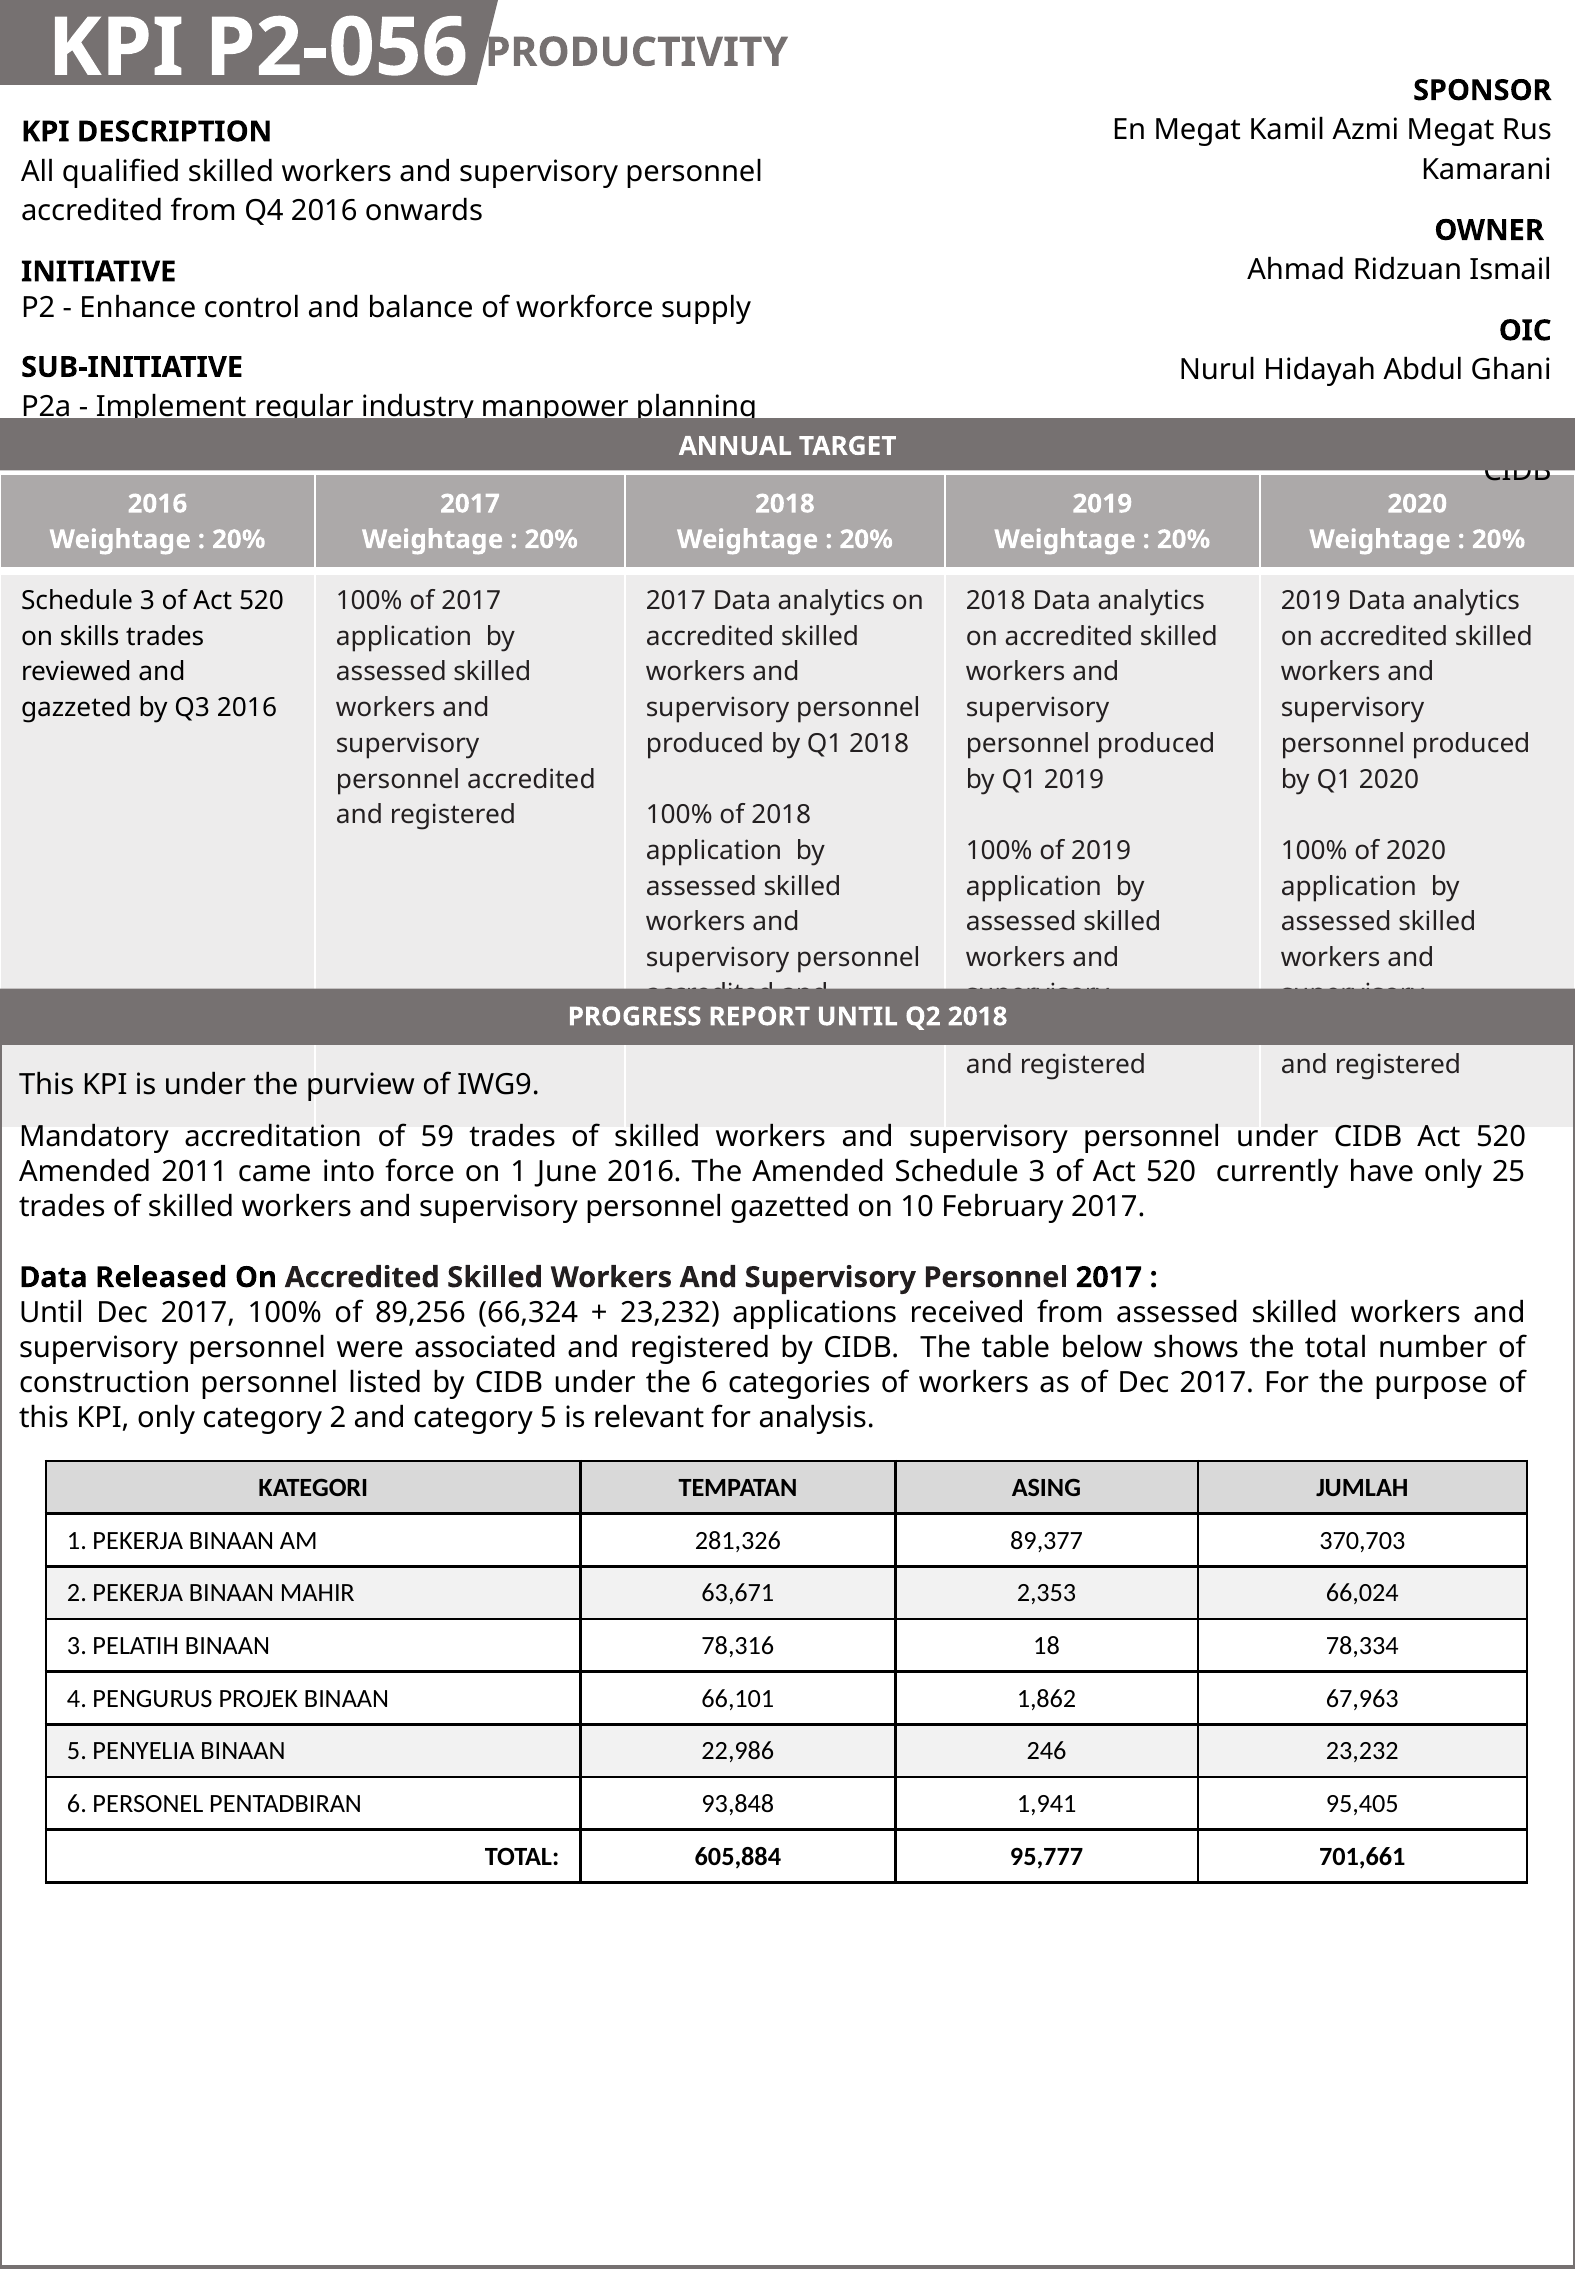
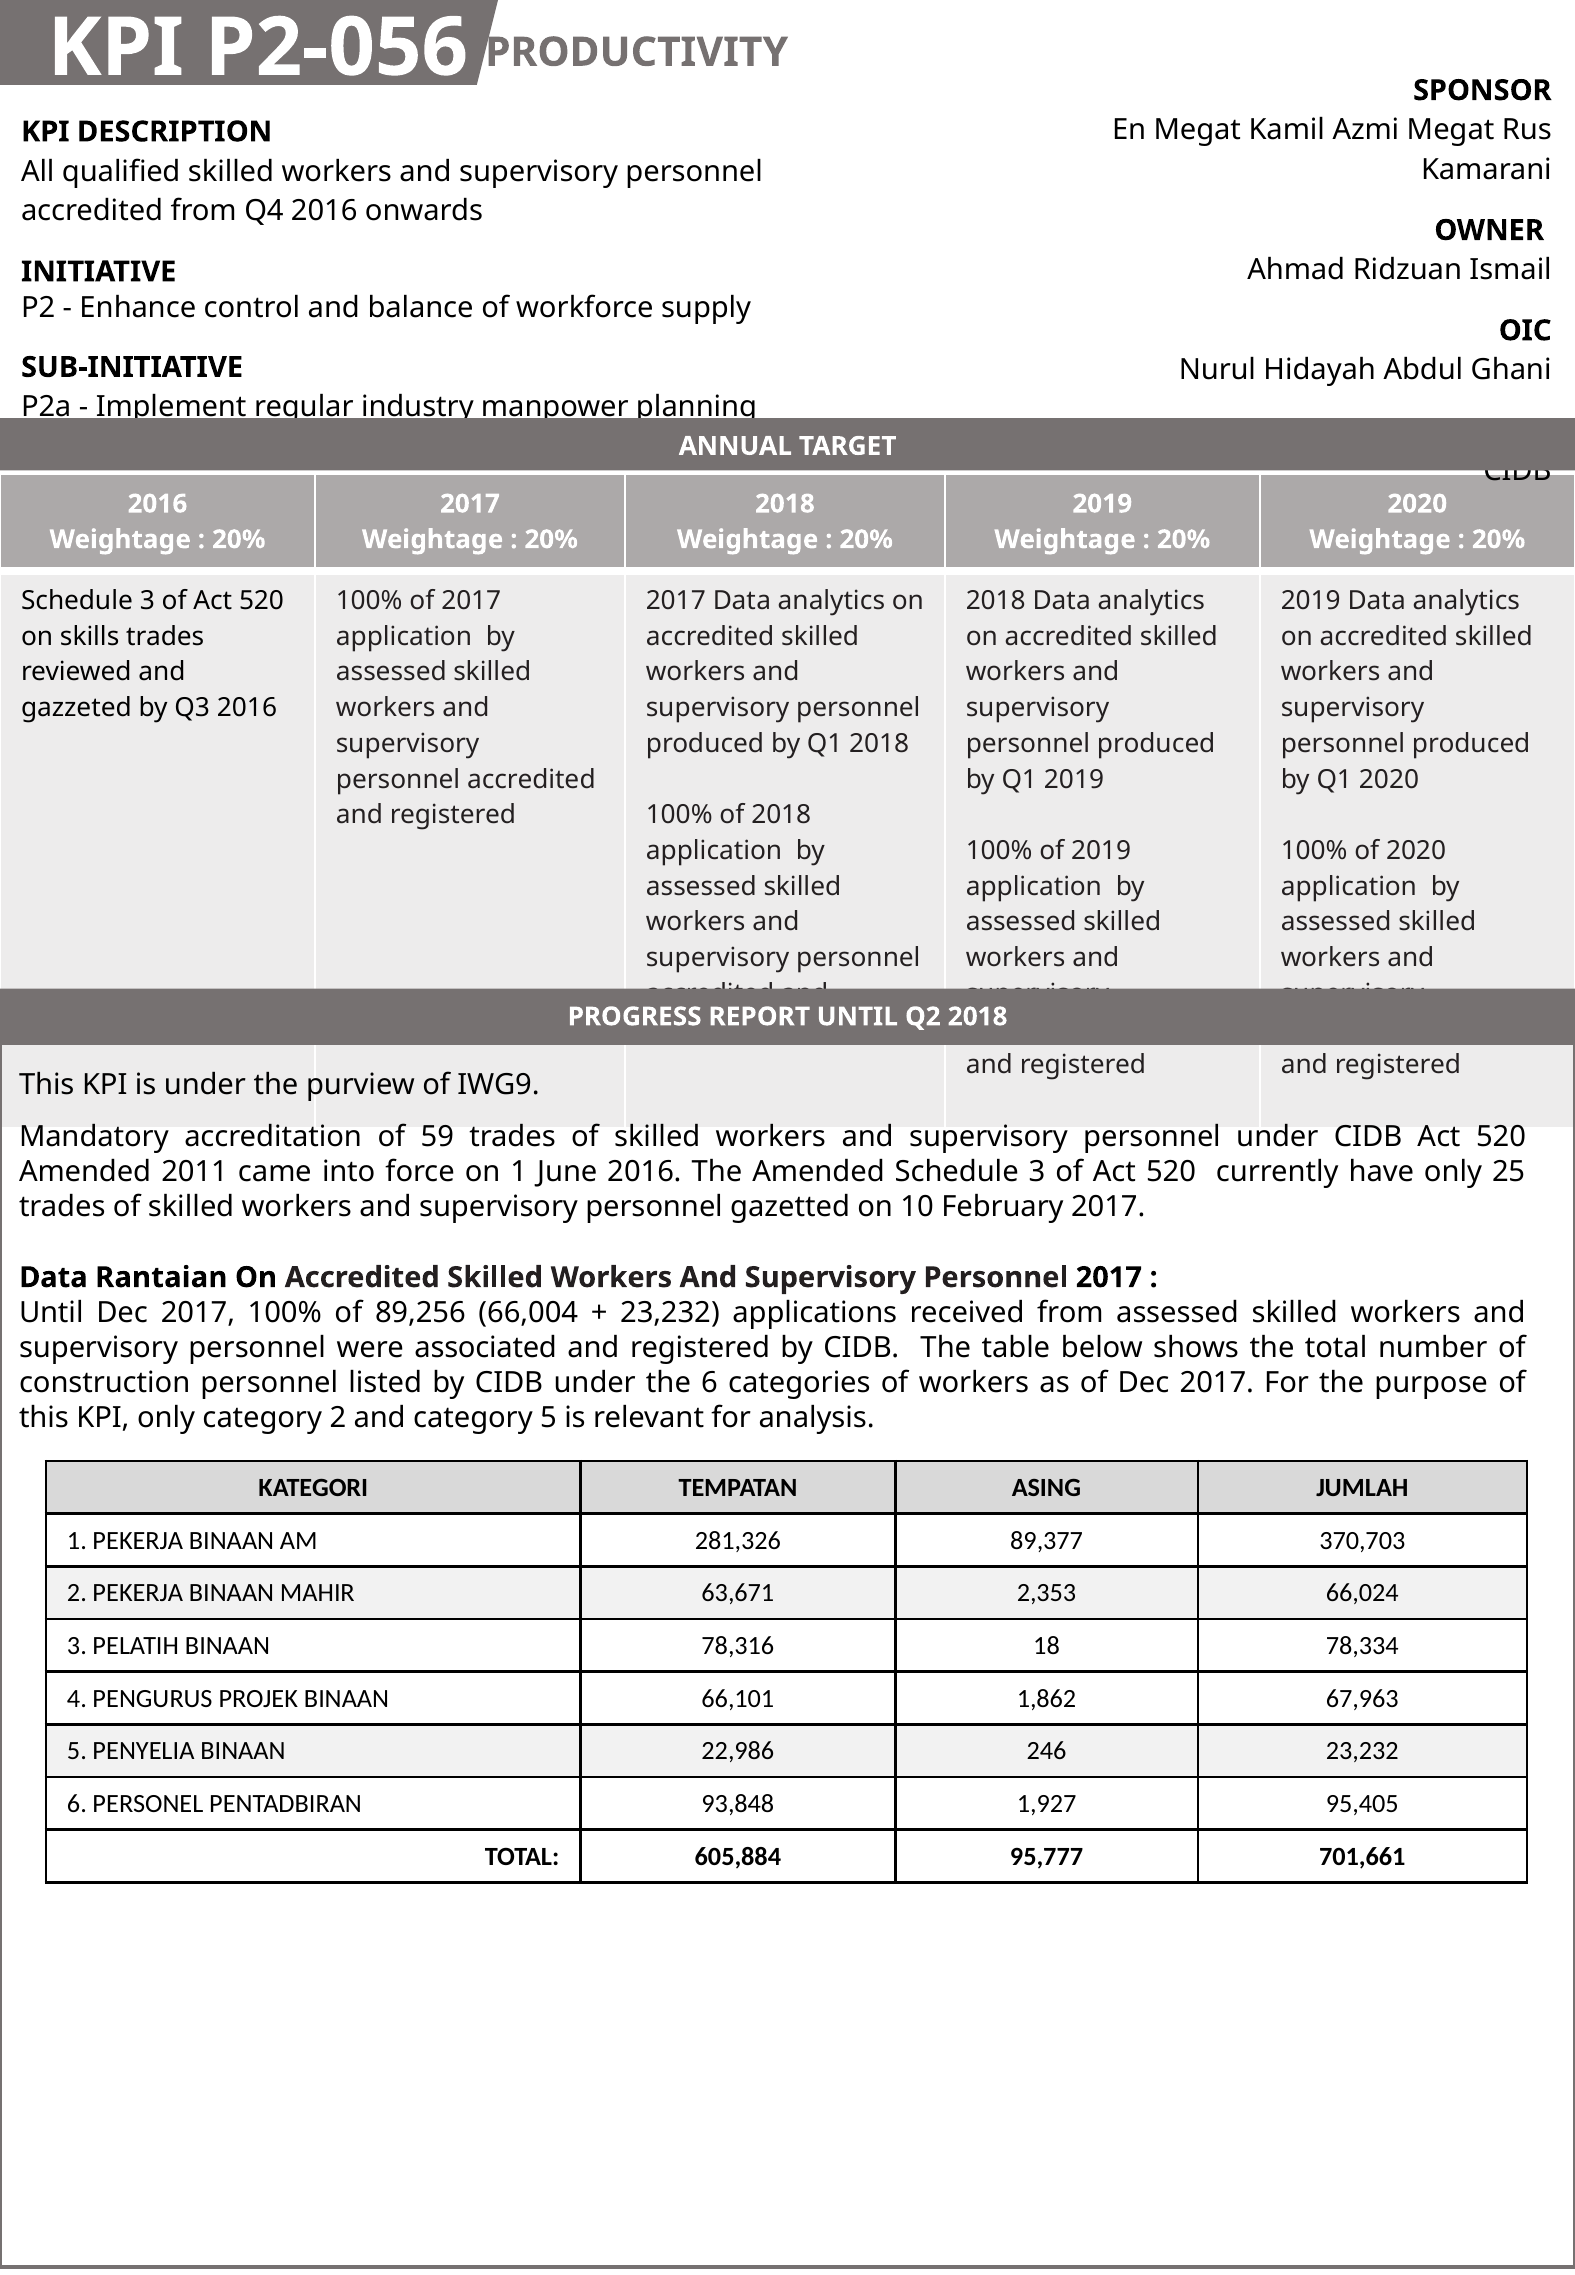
Released: Released -> Rantaian (161, 1277)
66,324: 66,324 -> 66,004 (528, 1313)
1,941: 1,941 -> 1,927 (1047, 1804)
